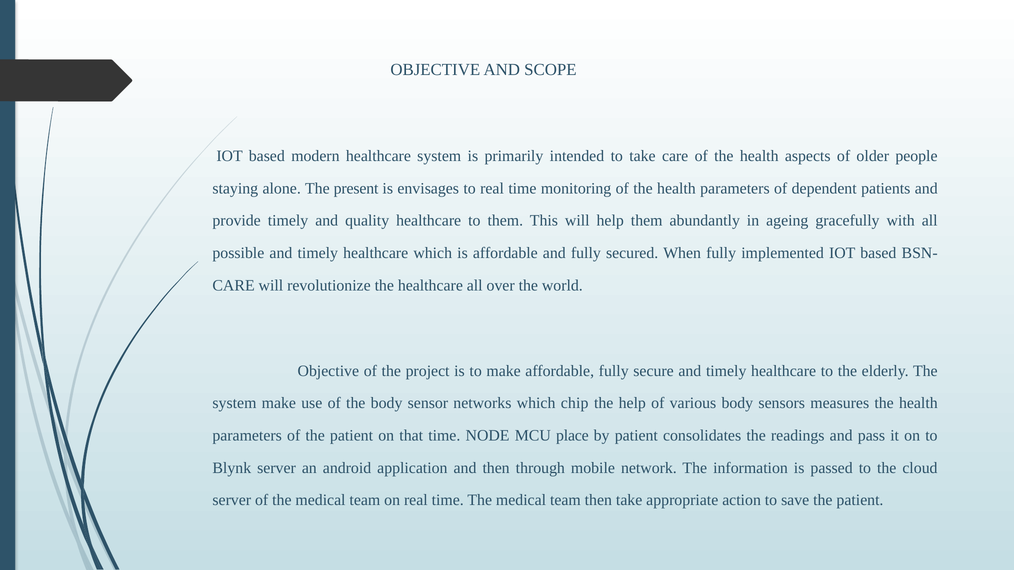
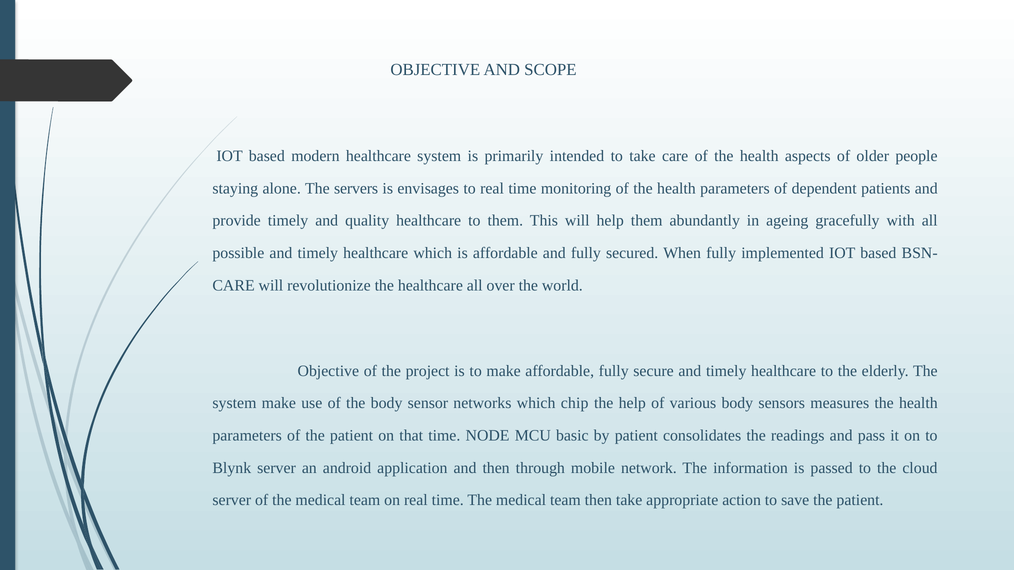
present: present -> servers (356, 189)
place: place -> basic (572, 436)
